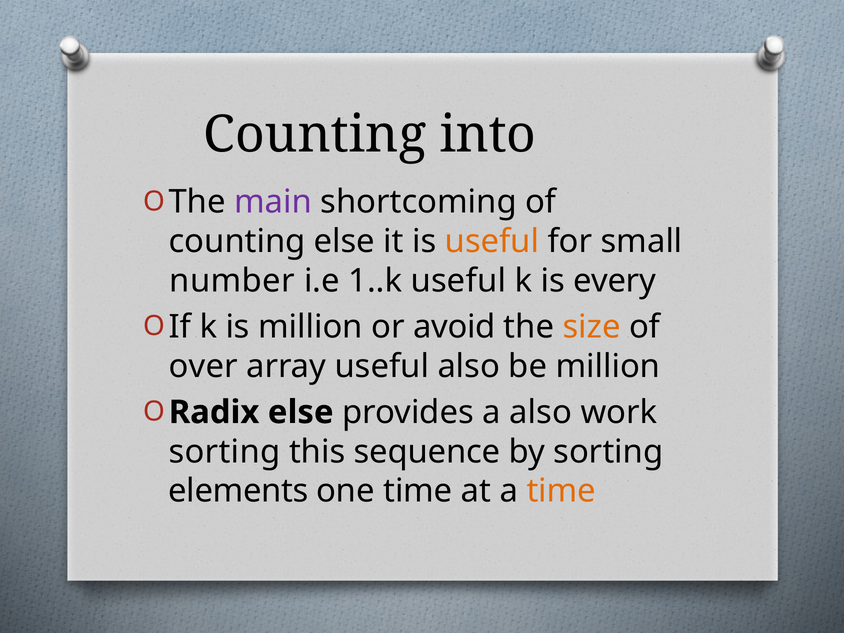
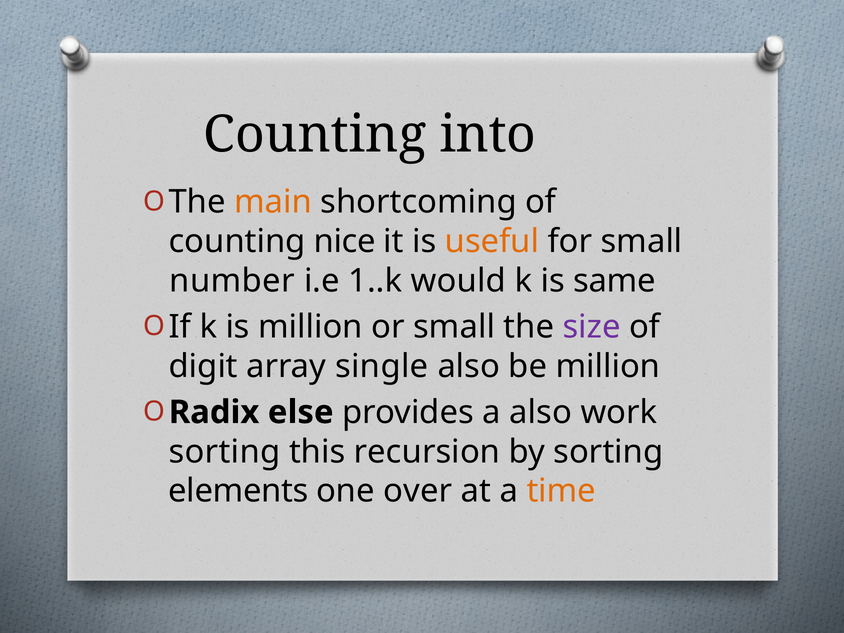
main colour: purple -> orange (273, 202)
counting else: else -> nice (345, 241)
1..k useful: useful -> would (458, 281)
every: every -> same (615, 281)
or avoid: avoid -> small (454, 327)
size colour: orange -> purple (592, 327)
over: over -> digit (203, 366)
array useful: useful -> single (382, 366)
sequence: sequence -> recursion (427, 452)
one time: time -> over (418, 491)
